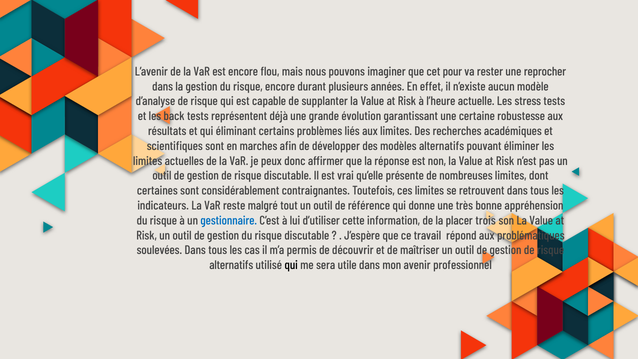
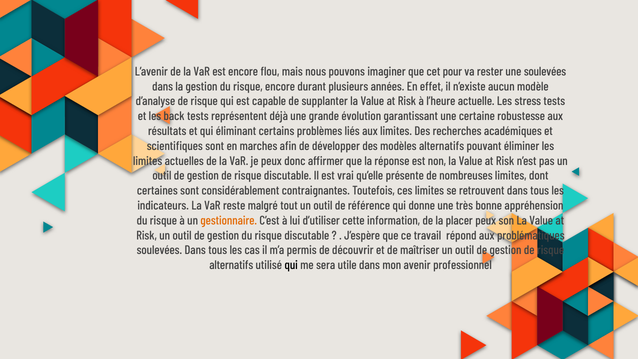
une reprocher: reprocher -> soulevées (545, 72)
gestionnaire colour: blue -> orange (229, 220)
placer trois: trois -> peux (486, 220)
